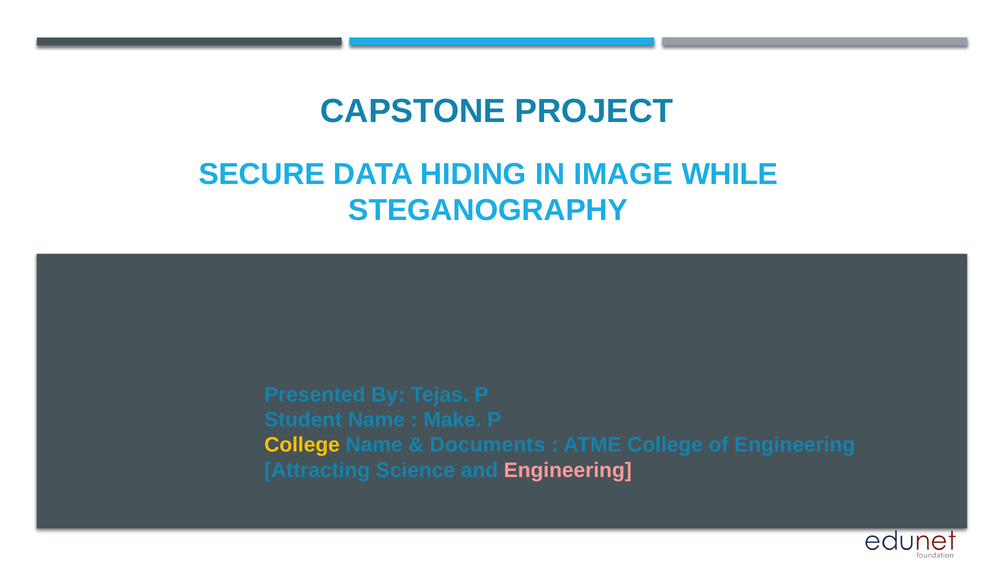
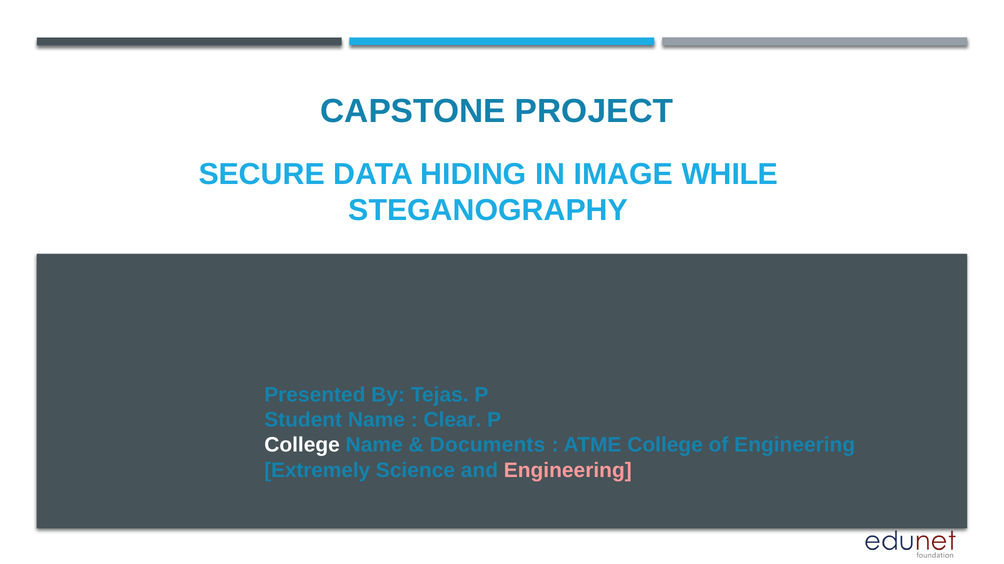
Make: Make -> Clear (452, 421)
College colour: yellow -> white (302, 446)
Attracting: Attracting -> Extremely (317, 471)
